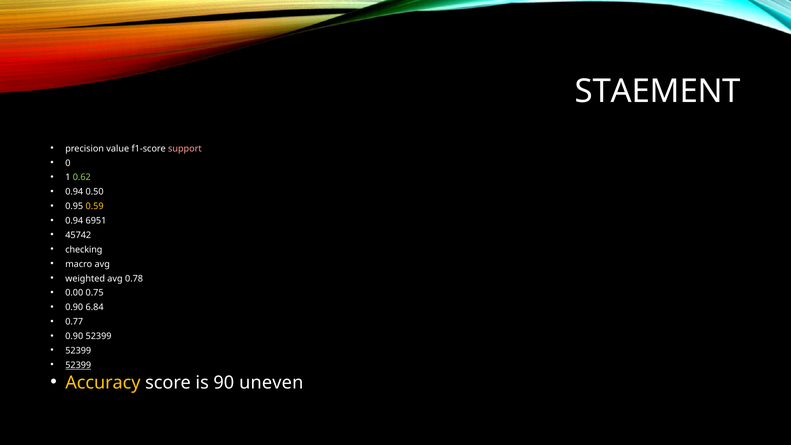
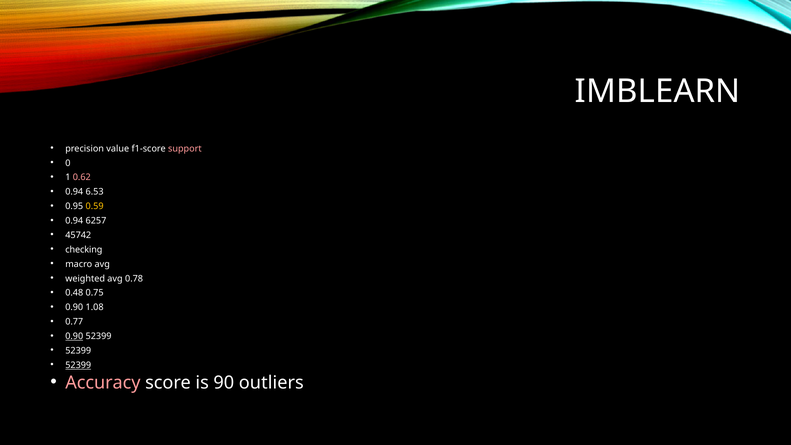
STAEMENT: STAEMENT -> IMBLEARN (658, 91)
0.62 colour: light green -> pink (82, 177)
0.50: 0.50 -> 6.53 (95, 192)
6951: 6951 -> 6257 (96, 221)
0.00: 0.00 -> 0.48 (74, 293)
6.84: 6.84 -> 1.08 (95, 307)
0.90 underline: none -> present (74, 336)
Accuracy colour: yellow -> pink (103, 383)
uneven: uneven -> outliers (271, 383)
